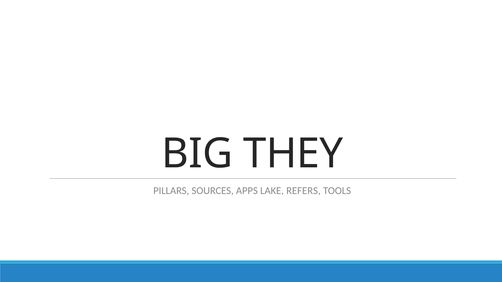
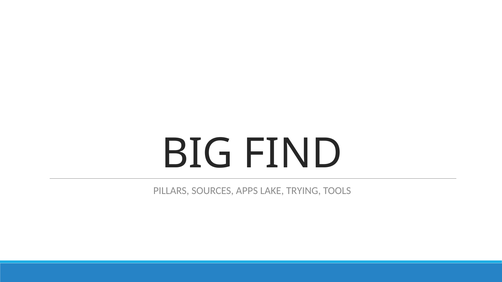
THEY: THEY -> FIND (293, 154)
REFERS: REFERS -> TRYING (303, 191)
